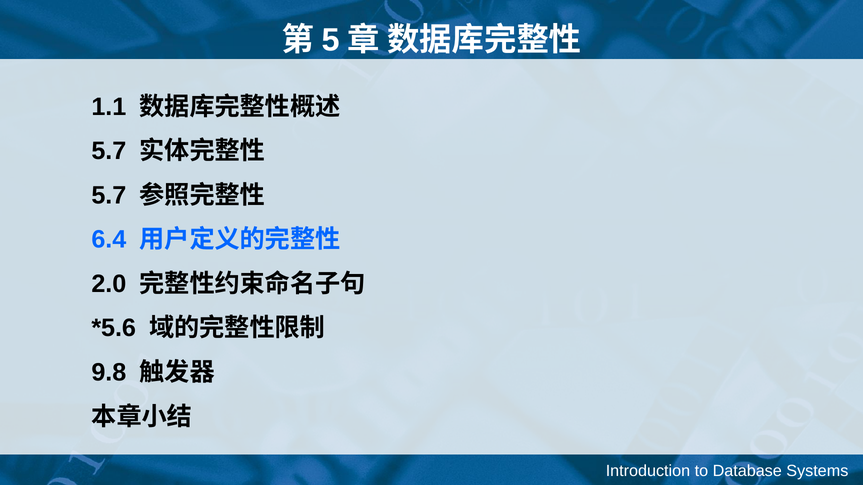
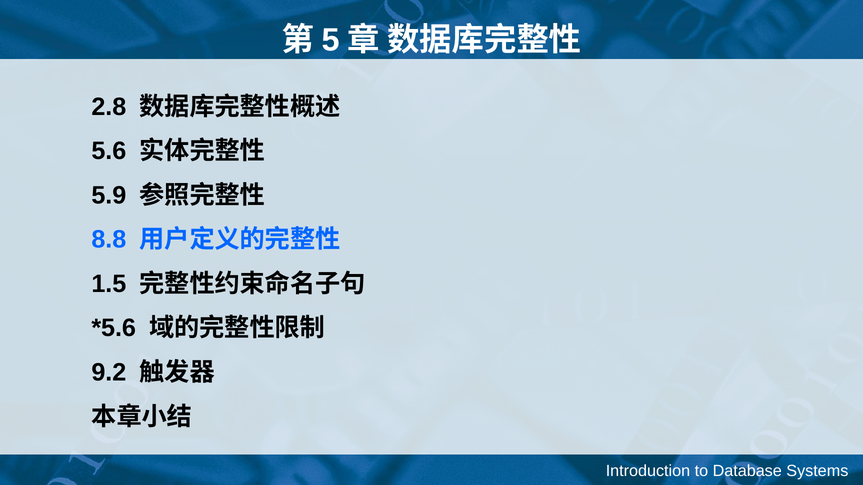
1.1: 1.1 -> 2.8 (109, 107)
5.7: 5.7 -> 5.6 (109, 151)
5.7: 5.7 -> 5.9 (109, 196)
6.4: 6.4 -> 8.8 (109, 240)
2.0: 2.0 -> 1.5 (109, 284)
9.8: 9.8 -> 9.2 (109, 373)
